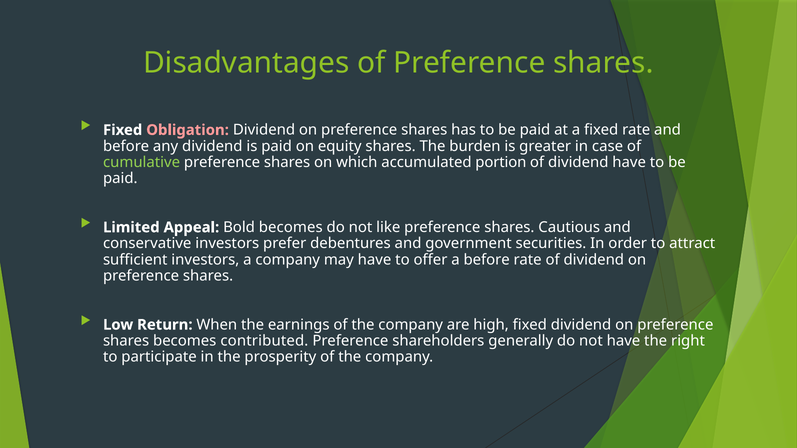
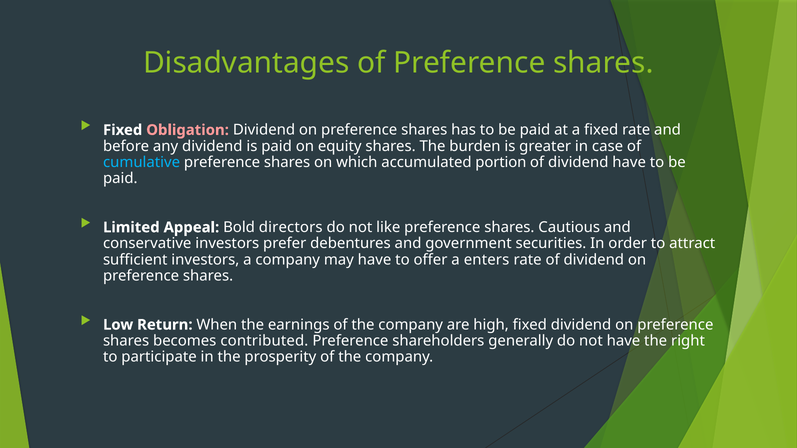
cumulative colour: light green -> light blue (142, 162)
Bold becomes: becomes -> directors (291, 228)
a before: before -> enters (487, 260)
